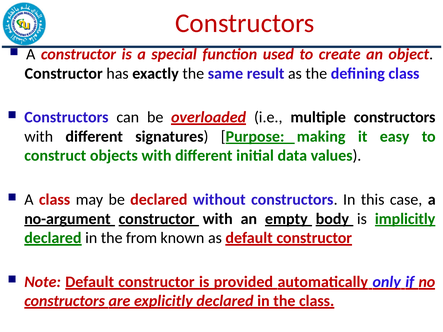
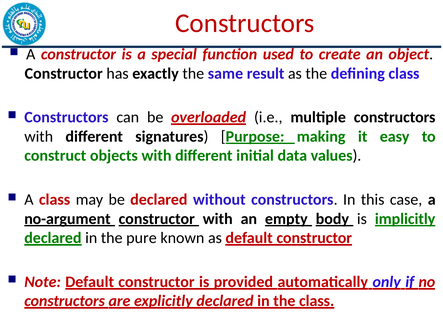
from: from -> pure (141, 238)
